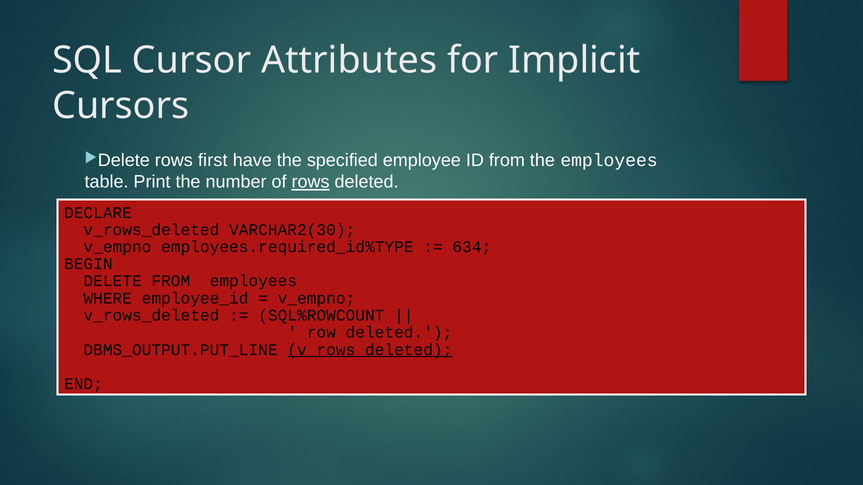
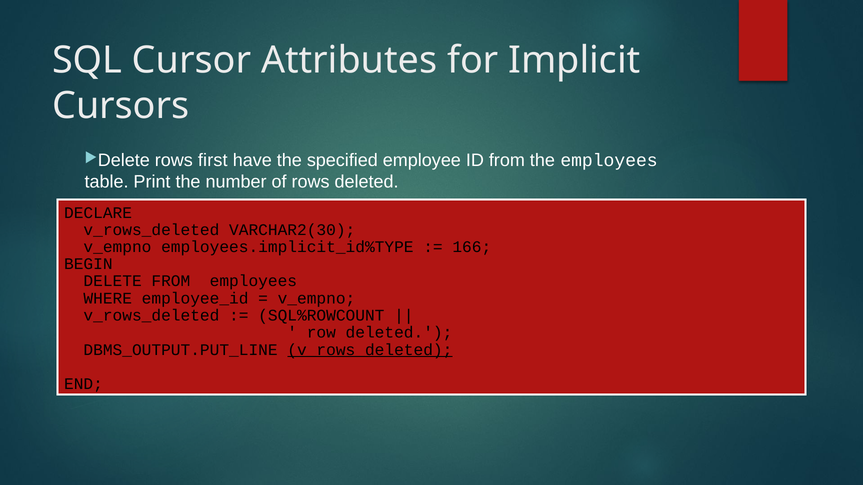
rows underline: present -> none (311, 182)
employees.required_id%TYPE: employees.required_id%TYPE -> employees.implicit_id%TYPE (287, 247)
634: 634 -> 166 (472, 247)
